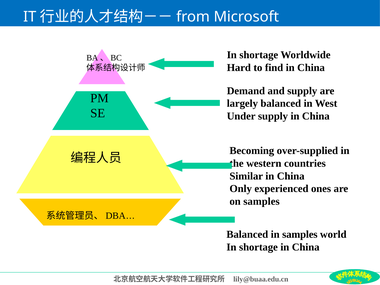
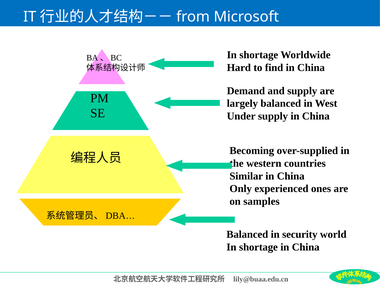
in samples: samples -> security (300, 234)
